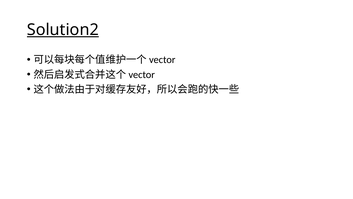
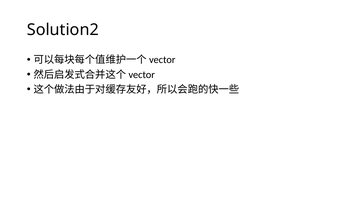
Solution2 underline: present -> none (63, 30)
